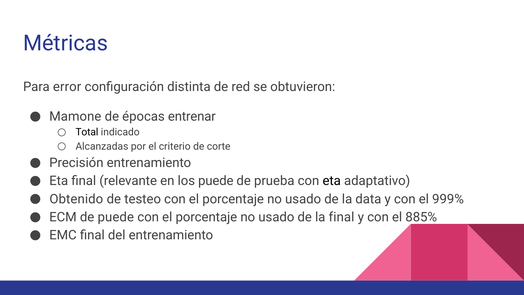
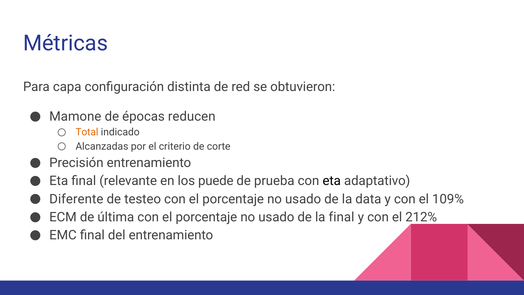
error: error -> capa (67, 87)
entrenar: entrenar -> reducen (192, 117)
Total colour: black -> orange (87, 132)
Obtenido: Obtenido -> Diferente (76, 199)
999%: 999% -> 109% (448, 199)
de puede: puede -> última (116, 217)
885%: 885% -> 212% (421, 217)
